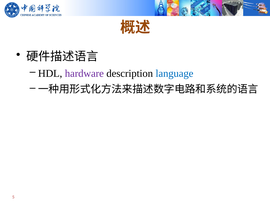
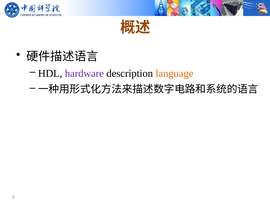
language colour: blue -> orange (174, 74)
